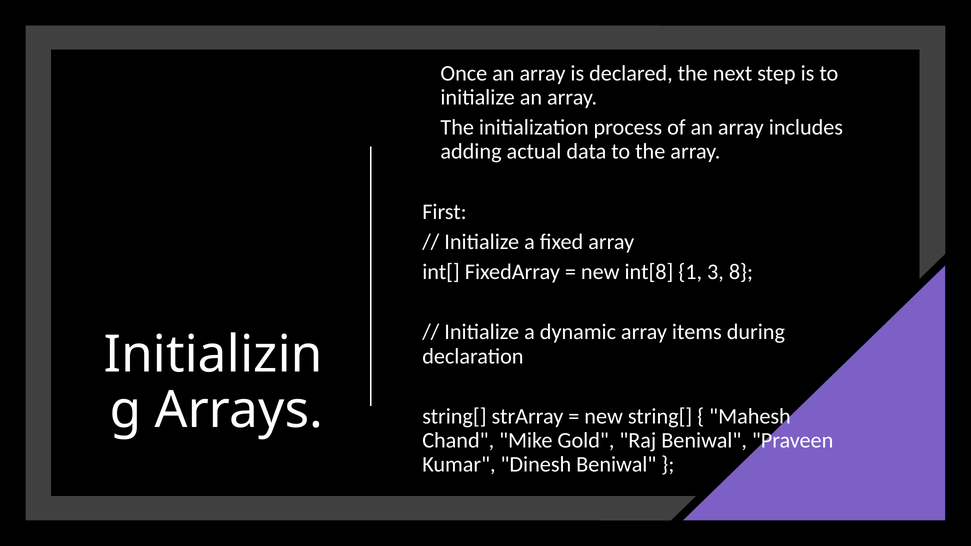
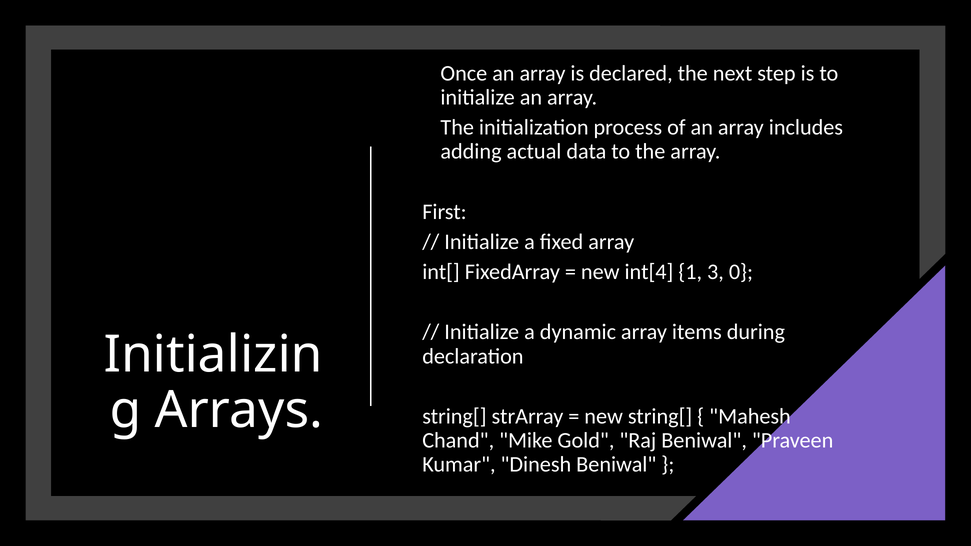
int[8: int[8 -> int[4 (649, 272)
8: 8 -> 0 (741, 272)
